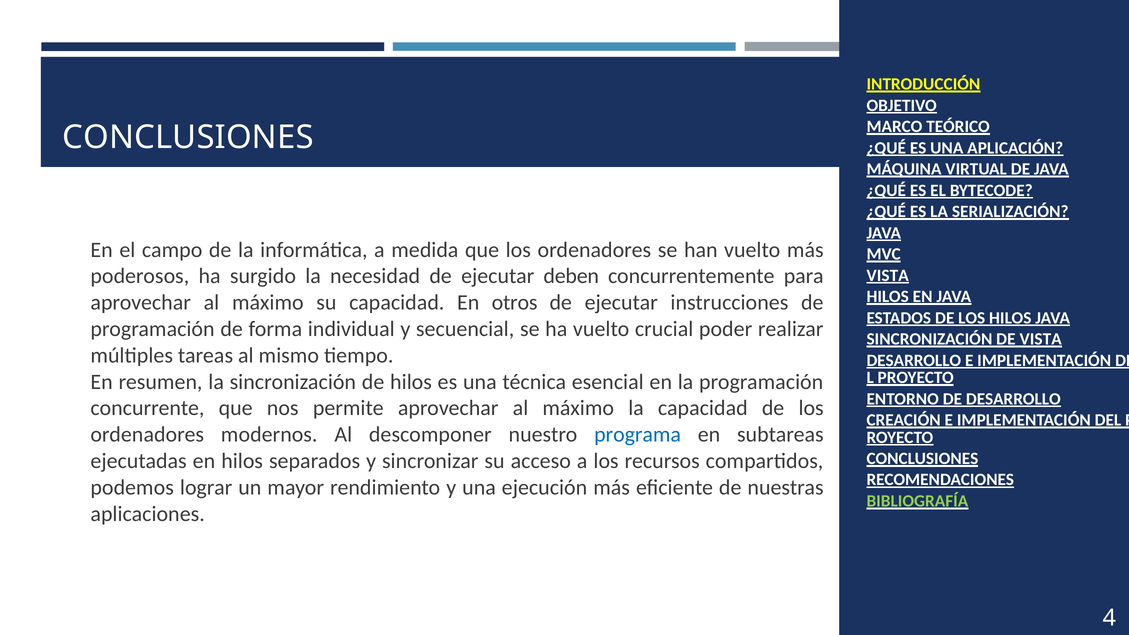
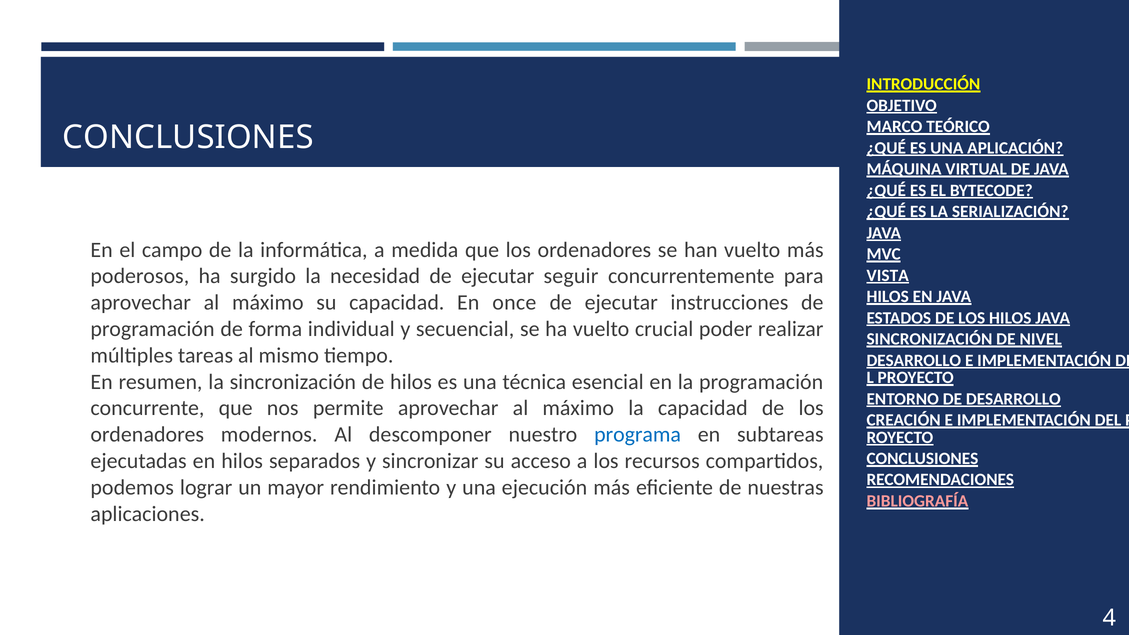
deben: deben -> seguir (571, 276)
otros: otros -> once (514, 303)
DE VISTA: VISTA -> NIVEL (1041, 339)
BIBLIOGRAFÍA colour: light green -> pink (917, 501)
